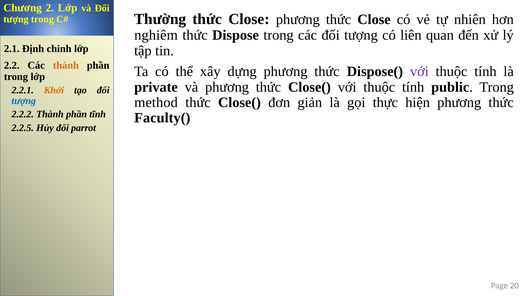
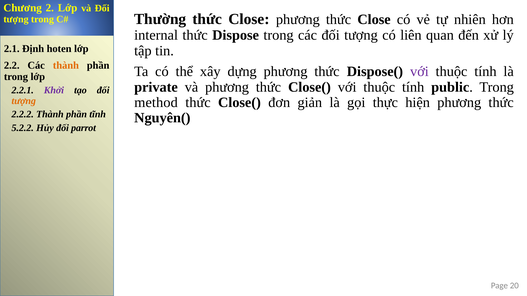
nghiêm: nghiêm -> internal (156, 35)
chinh: chinh -> hoten (59, 49)
Khởi colour: orange -> purple (54, 90)
tượng colour: blue -> orange (24, 101)
Faculty(: Faculty( -> Nguyên( (162, 118)
2.2.5: 2.2.5 -> 5.2.2 (23, 128)
